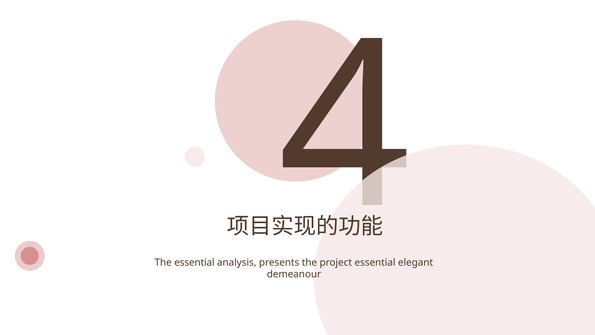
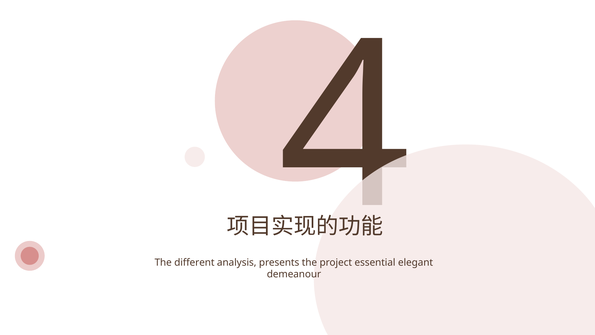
The essential: essential -> different (194, 262)
